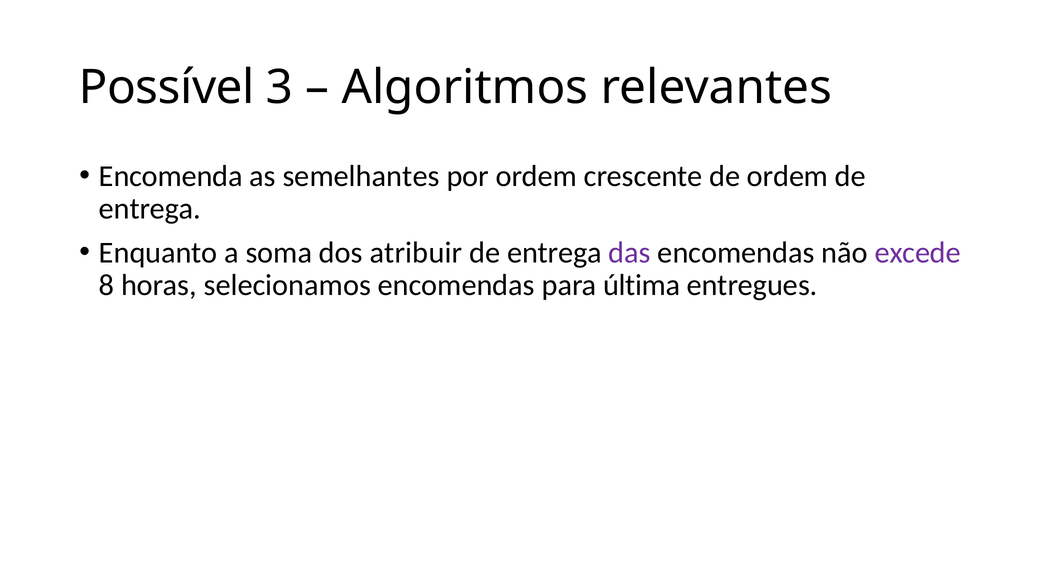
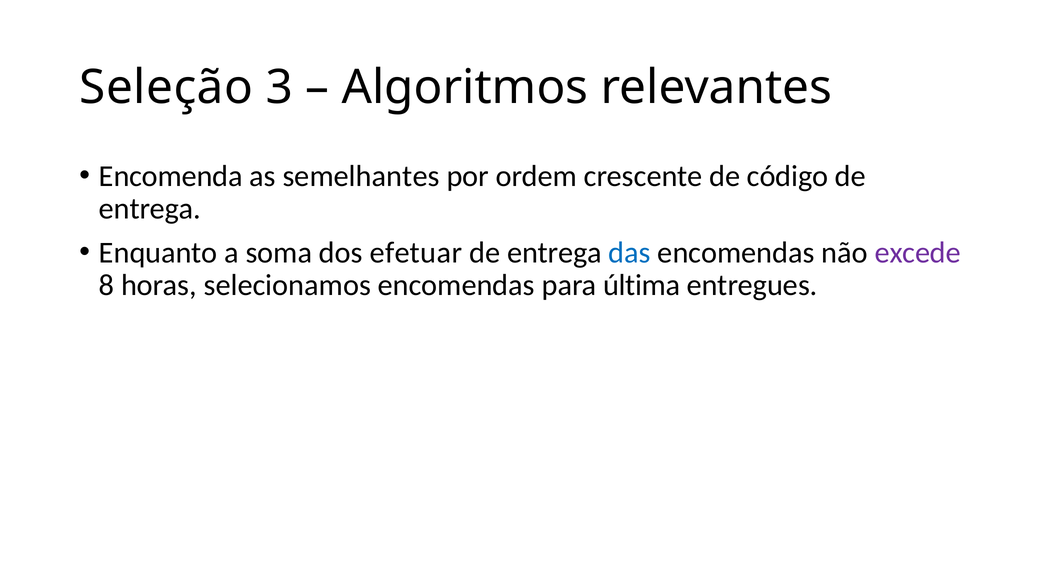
Possível: Possível -> Seleção (166, 87)
de ordem: ordem -> código (788, 176)
atribuir: atribuir -> efetuar (416, 252)
das colour: purple -> blue (630, 252)
